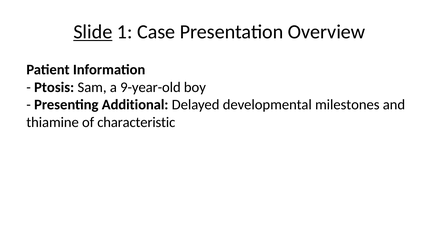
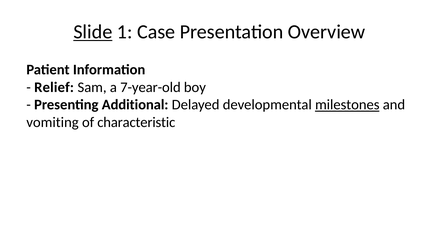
Ptosis: Ptosis -> Relief (54, 87)
9-year-old: 9-year-old -> 7-year-old (150, 87)
milestones underline: none -> present (347, 105)
thiamine: thiamine -> vomiting (53, 122)
